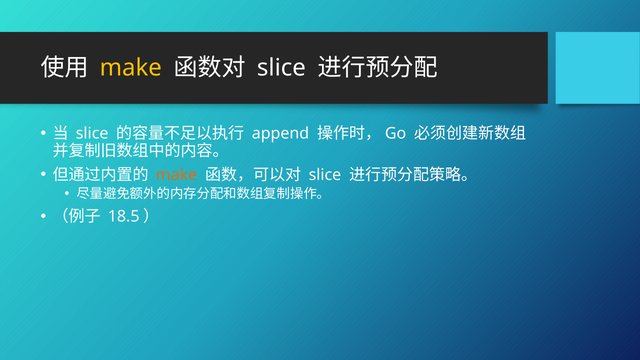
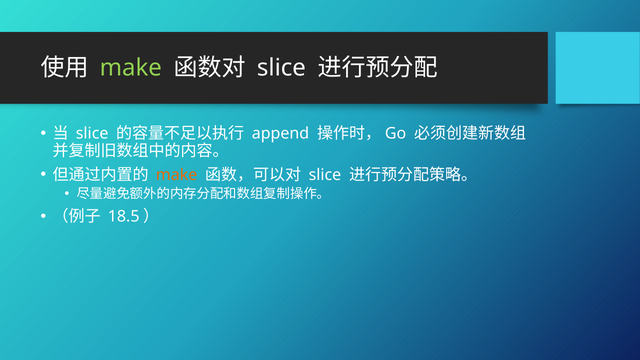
make colour: yellow -> light green (131, 68)
